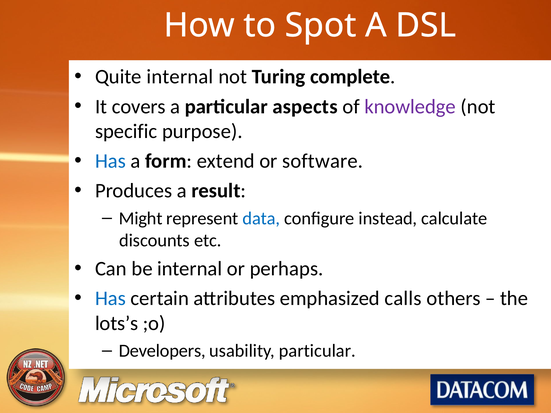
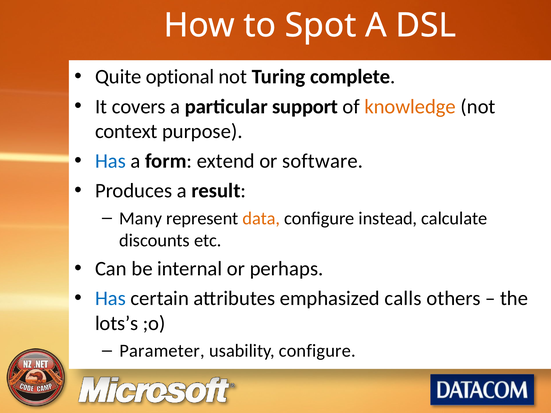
Quite internal: internal -> optional (180, 77)
aspects: aspects -> support (305, 107)
knowledge colour: purple -> orange (410, 107)
specific: specific -> context (126, 131)
Might: Might -> Many (141, 218)
data colour: blue -> orange (261, 218)
Developers: Developers -> Parameter (162, 351)
usability particular: particular -> configure (317, 351)
